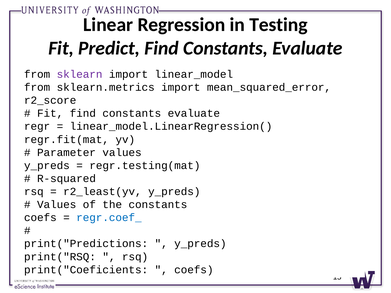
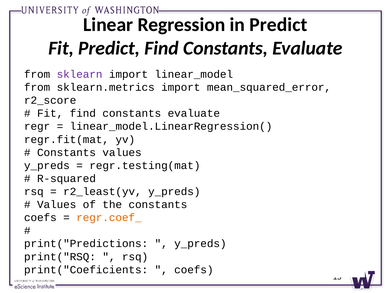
in Testing: Testing -> Predict (278, 25)
Parameter: Parameter -> Constants (66, 153)
regr.coef_ colour: blue -> orange (109, 218)
